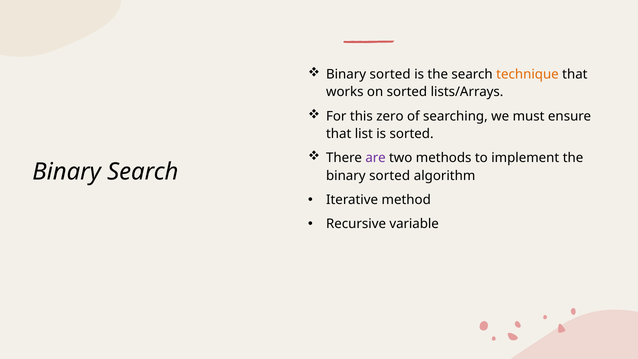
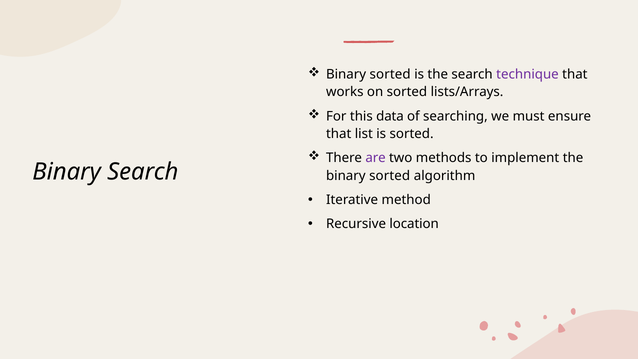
technique colour: orange -> purple (527, 75)
zero: zero -> data (390, 116)
variable: variable -> location (414, 224)
